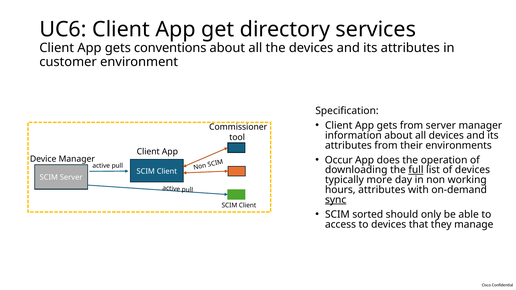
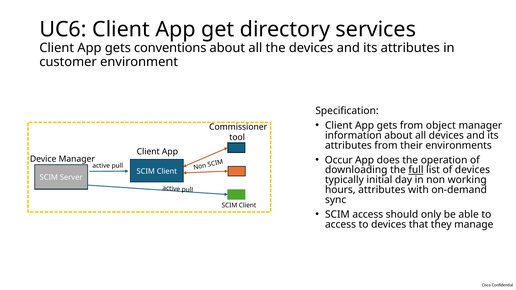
from server: server -> object (441, 126)
more: more -> initial (379, 180)
sync underline: present -> none (336, 200)
SCIM sorted: sorted -> access (368, 215)
